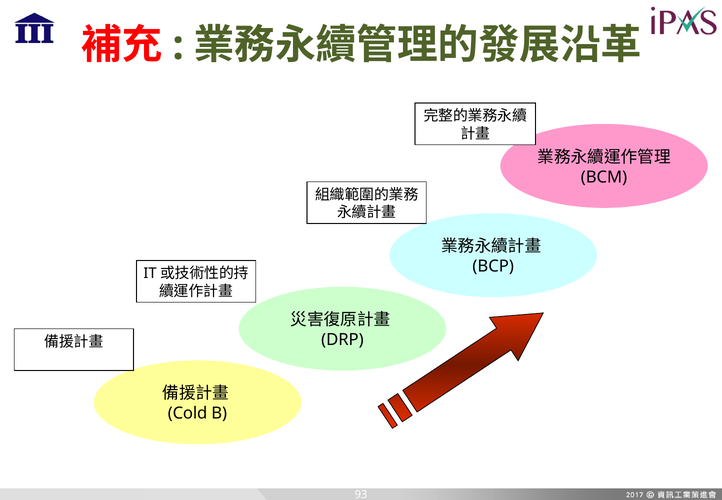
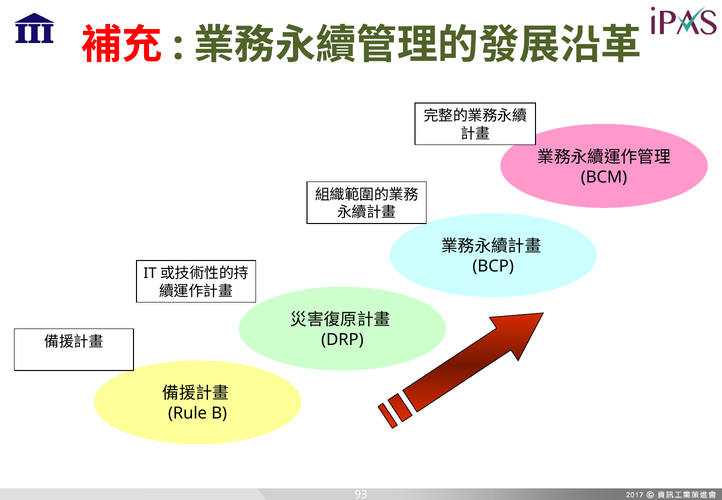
Cold: Cold -> Rule (188, 413)
